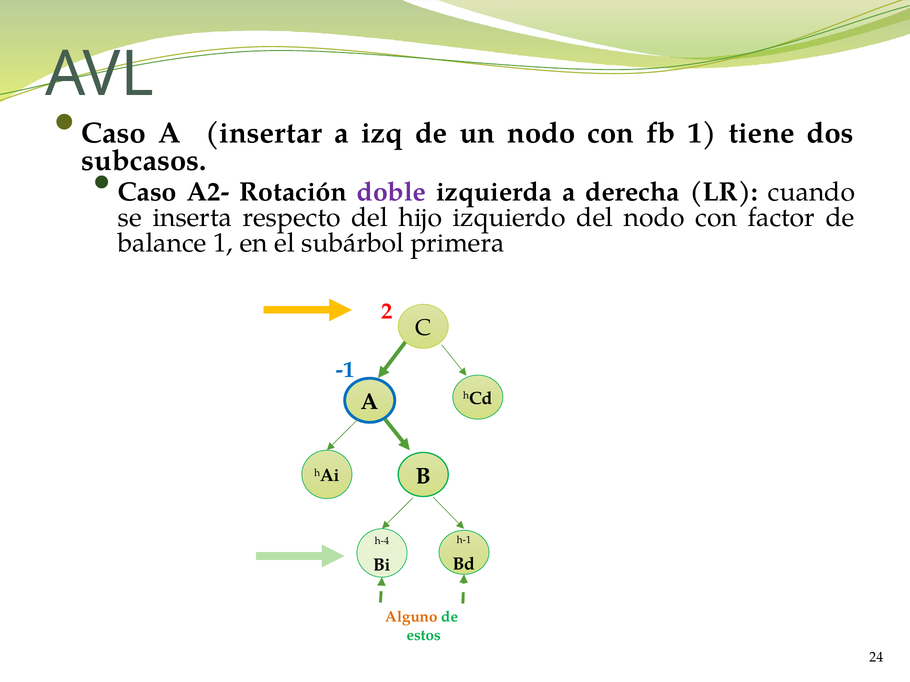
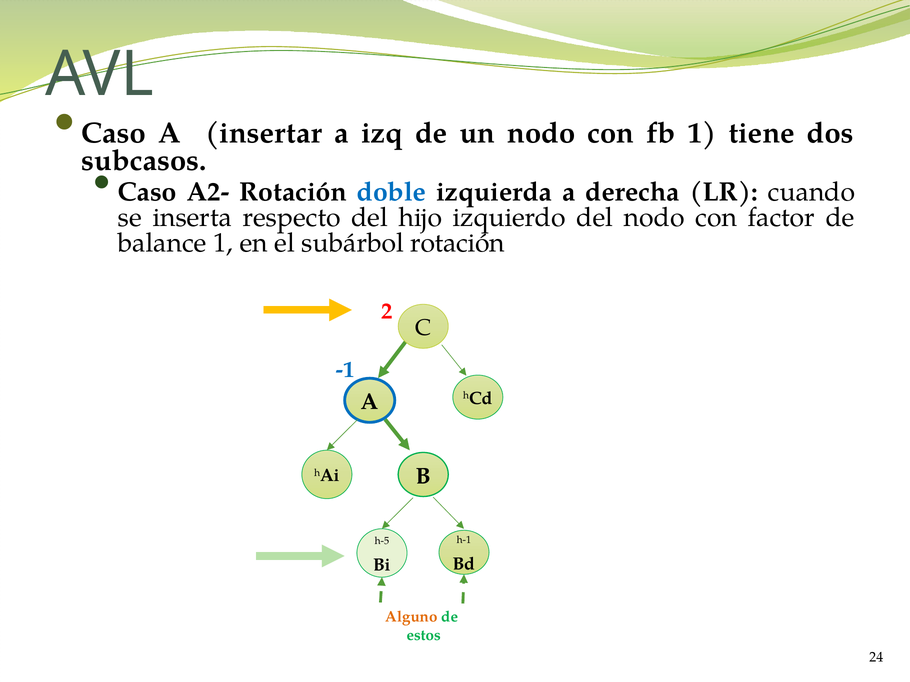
doble colour: purple -> blue (392, 192)
subárbol primera: primera -> rotación (458, 243)
h-4: h-4 -> h-5 (382, 541)
